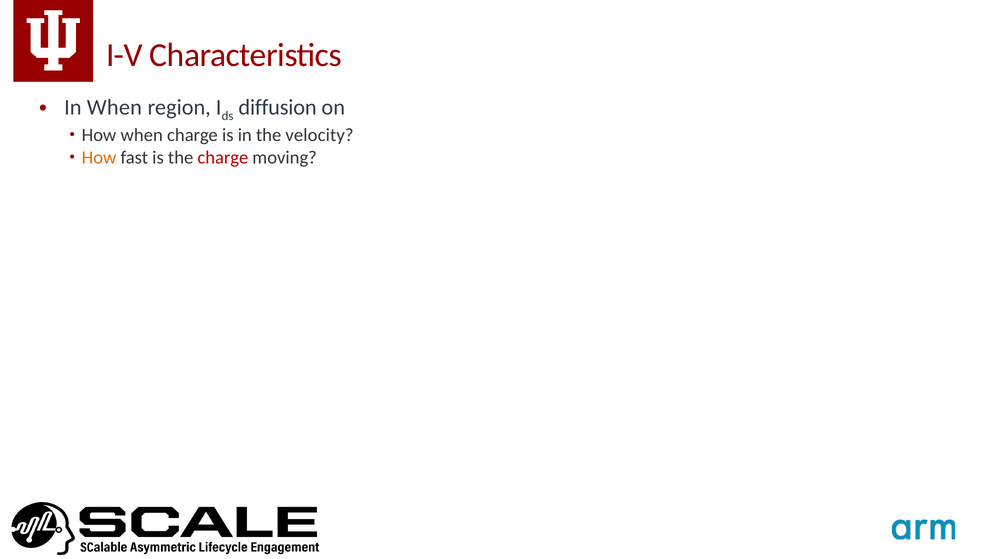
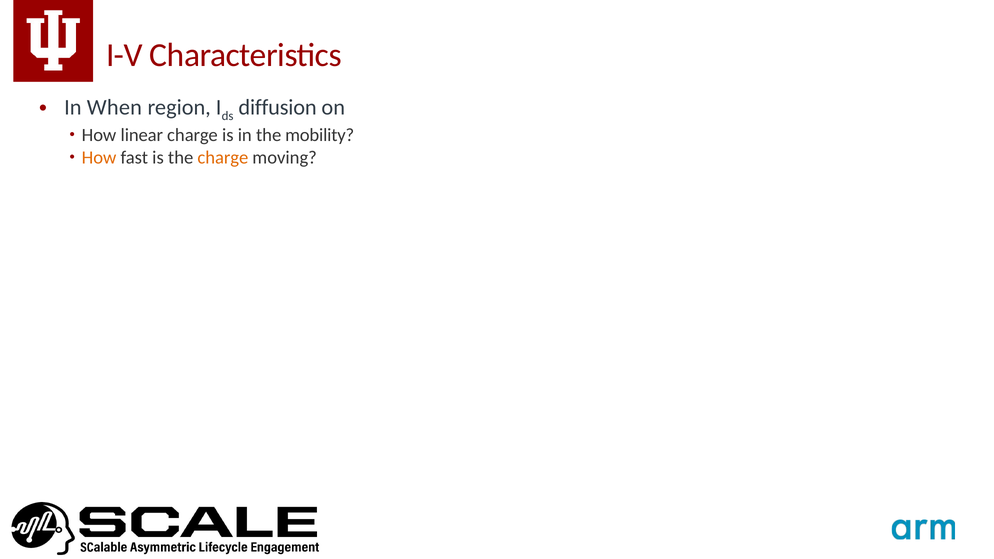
How when: when -> linear (142, 135)
velocity: velocity -> mobility (320, 135)
charge colour: red -> orange (223, 158)
